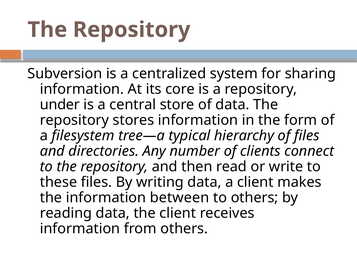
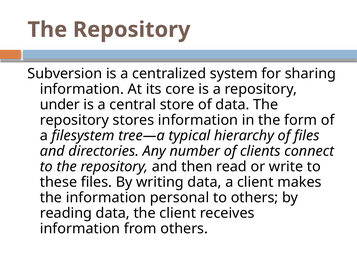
between: between -> personal (180, 198)
